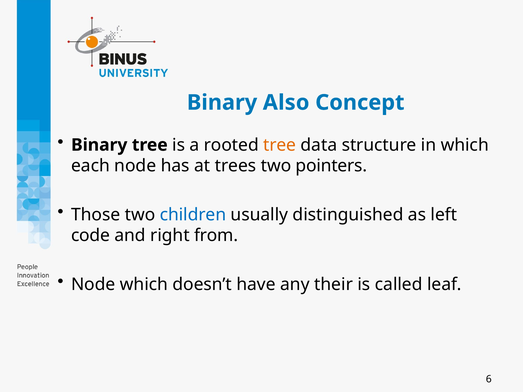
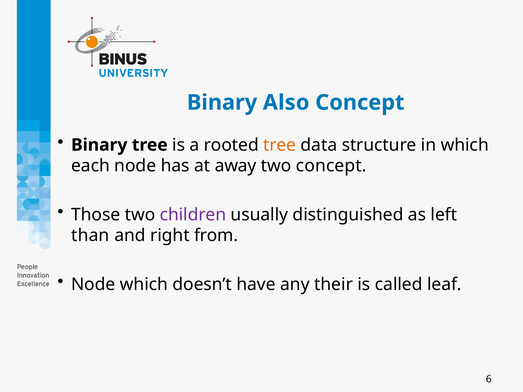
trees: trees -> away (236, 166)
two pointers: pointers -> concept (331, 166)
children colour: blue -> purple (193, 215)
code: code -> than (90, 236)
